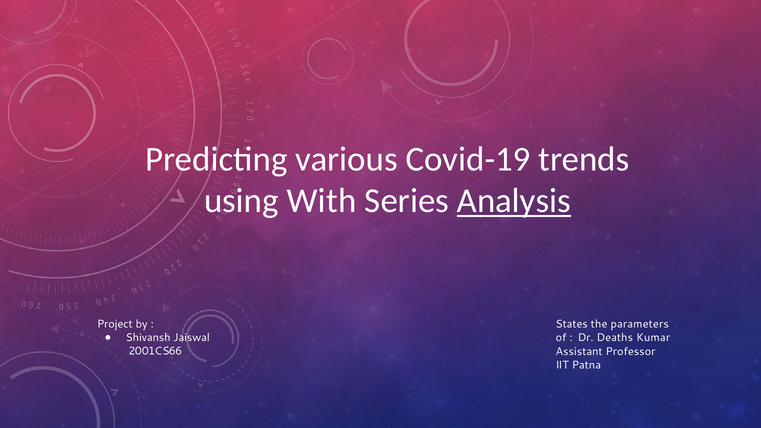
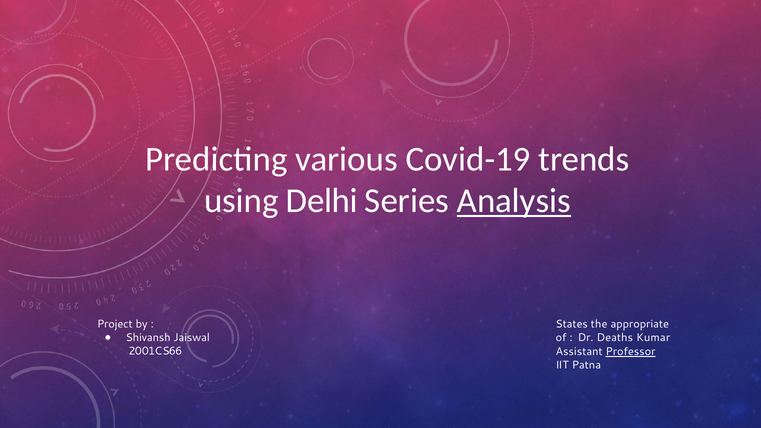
With: With -> Delhi (322, 201)
parameters: parameters -> appropriate (640, 324)
Professor underline: none -> present (631, 352)
